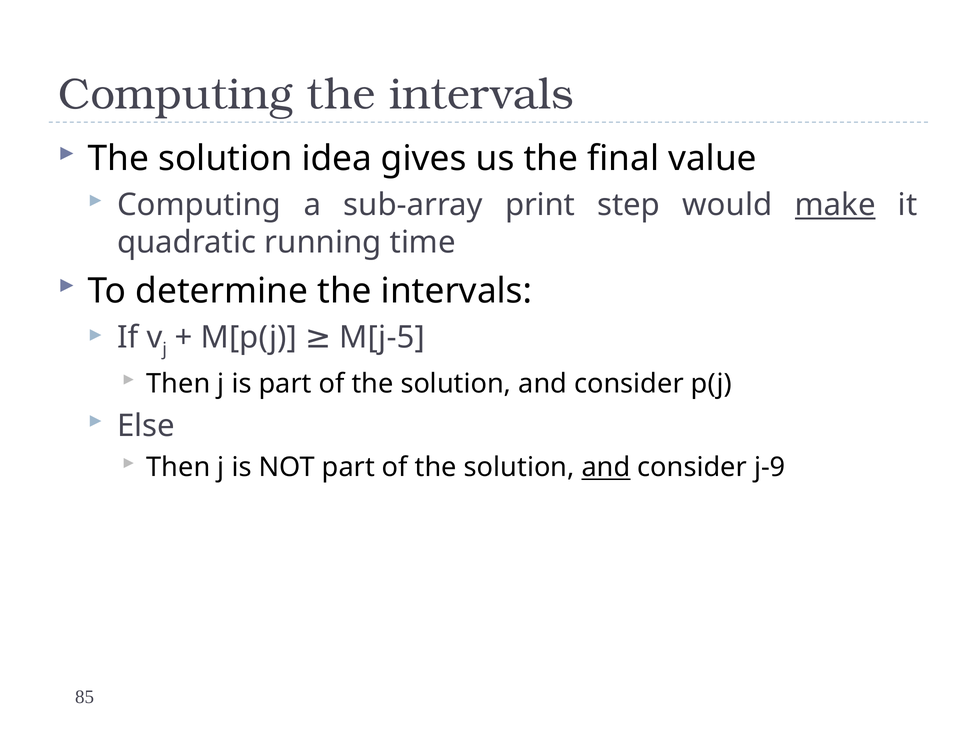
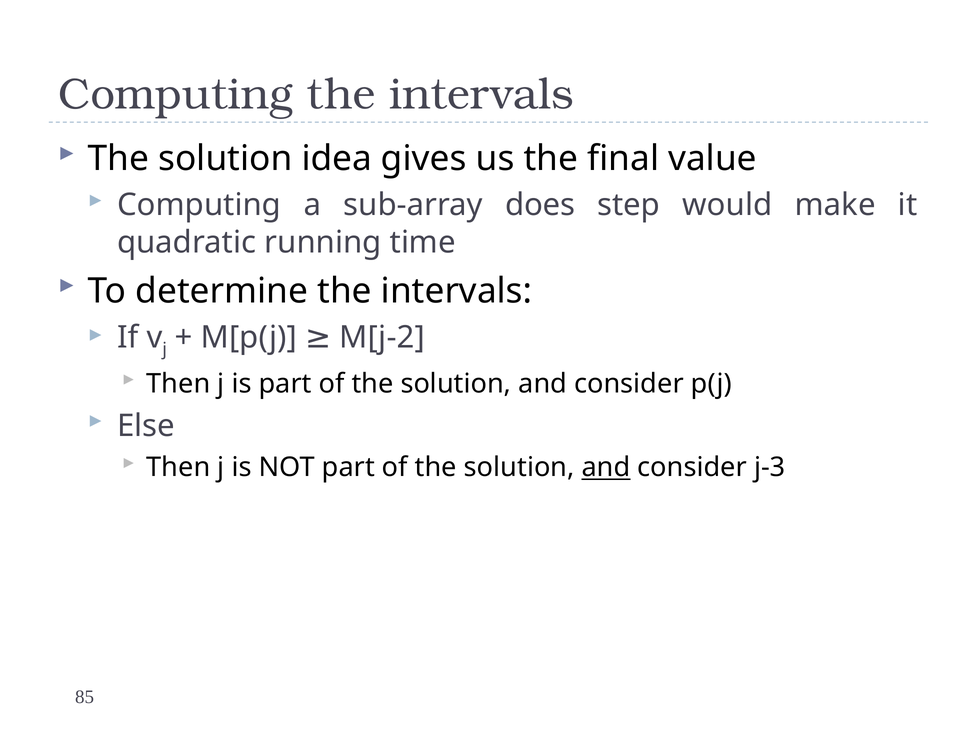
print: print -> does (540, 205)
make underline: present -> none (835, 205)
M[j-5: M[j-5 -> M[j-2 (382, 337)
j-9: j-9 -> j-3 (770, 467)
